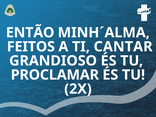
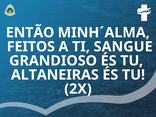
CANTAR: CANTAR -> SANGUE (123, 47)
PROCLAMAR: PROCLAMAR -> ALTANEIRAS (55, 75)
